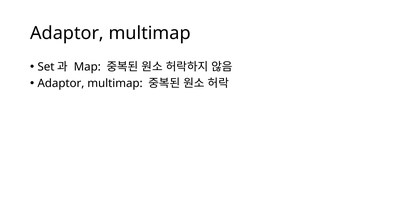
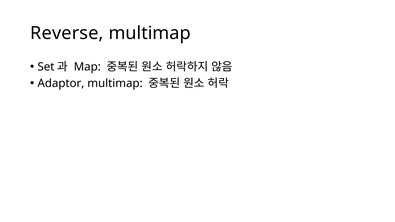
Adaptor: Adaptor -> Reverse (67, 33)
